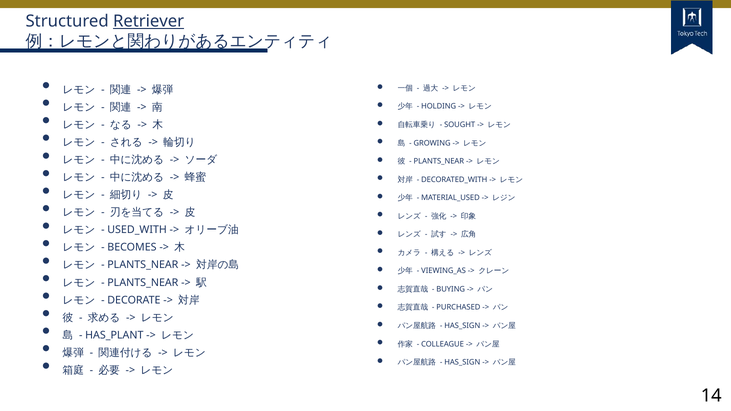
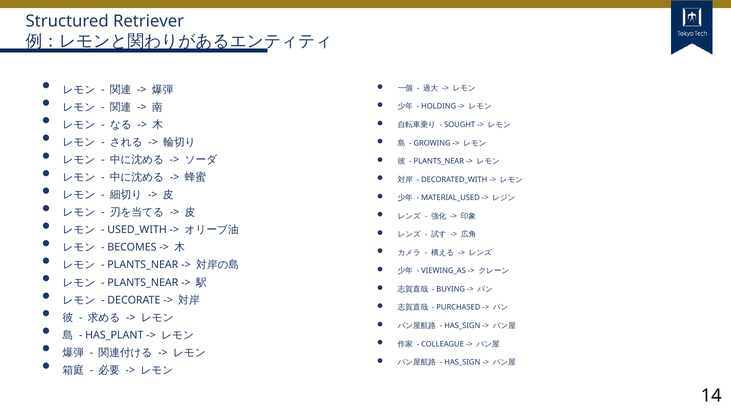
Retriever underline: present -> none (149, 21)
